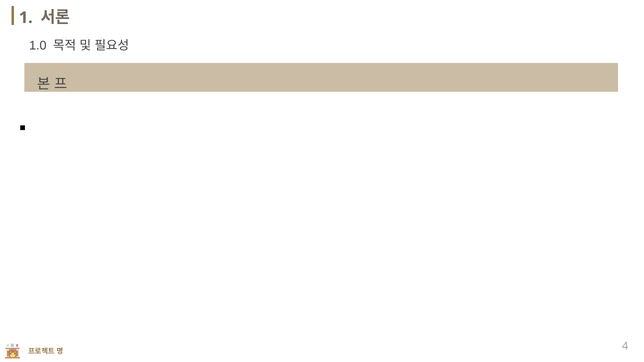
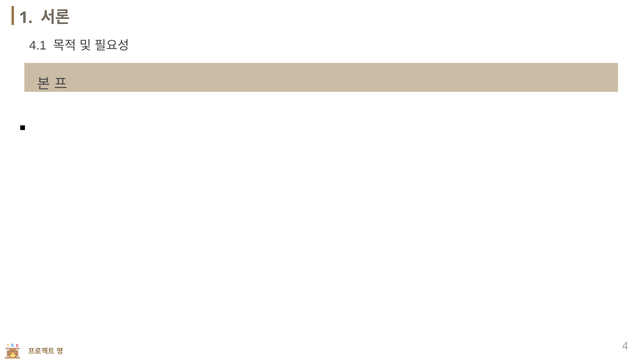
1.0: 1.0 -> 4.1 (38, 46)
